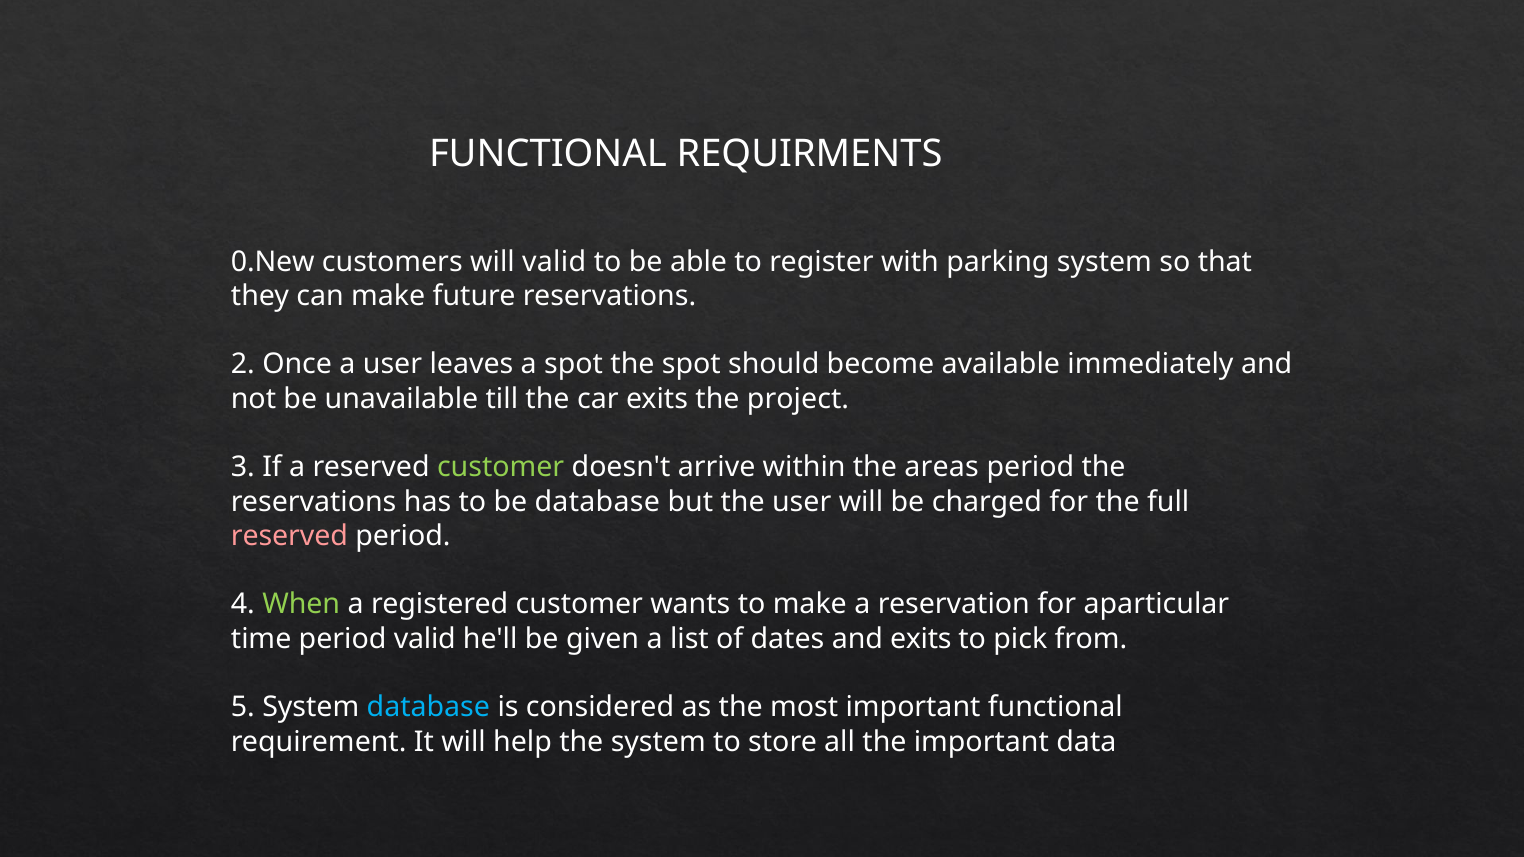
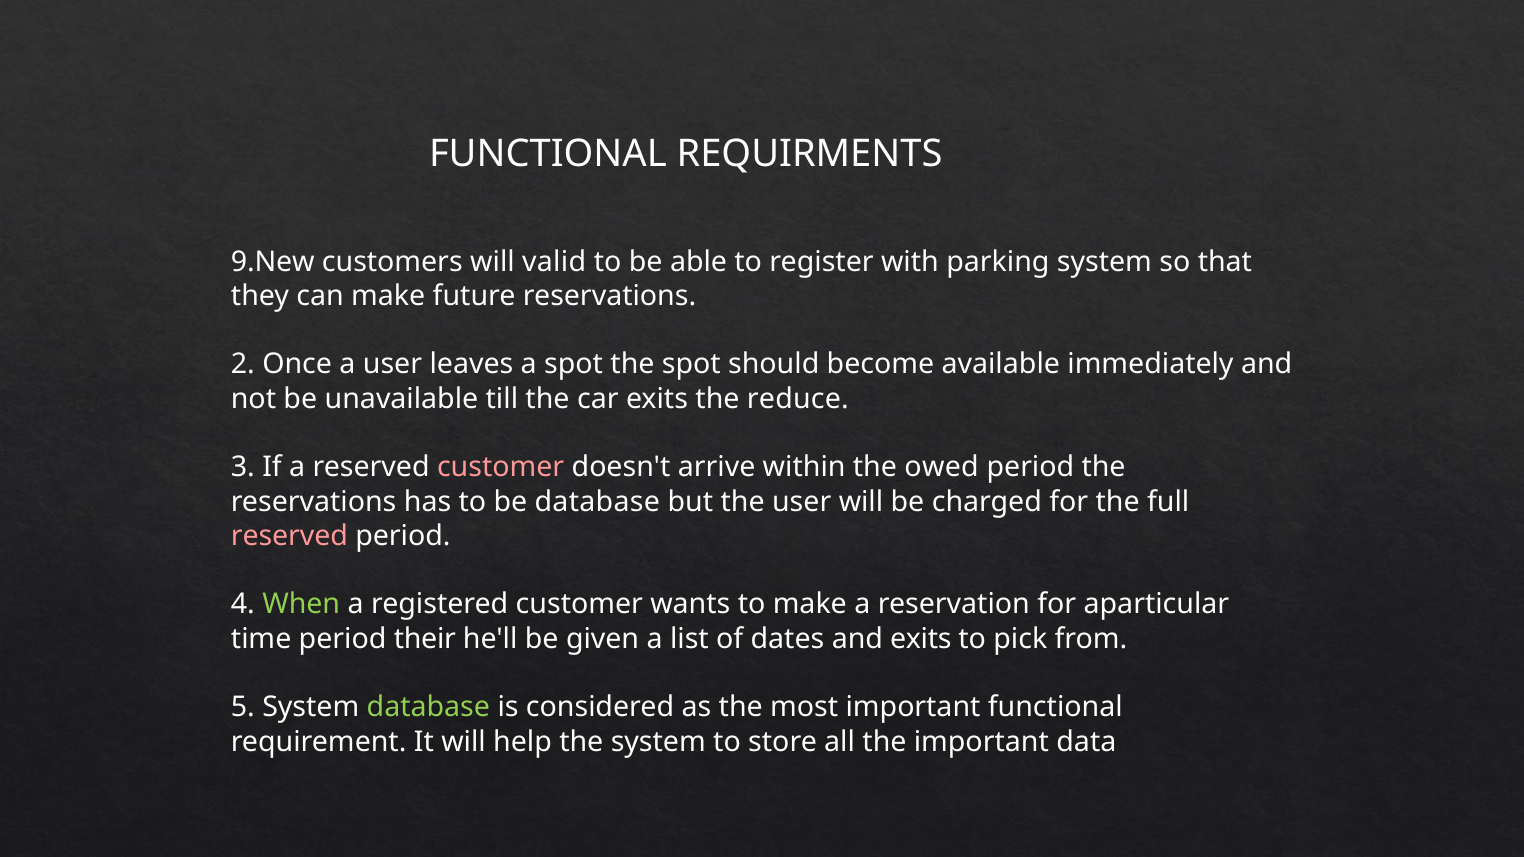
0.New: 0.New -> 9.New (273, 262)
project: project -> reduce (798, 399)
customer colour: light green -> pink (501, 468)
areas: areas -> owed (942, 468)
period valid: valid -> their (425, 639)
database colour: light blue -> light green (428, 708)
